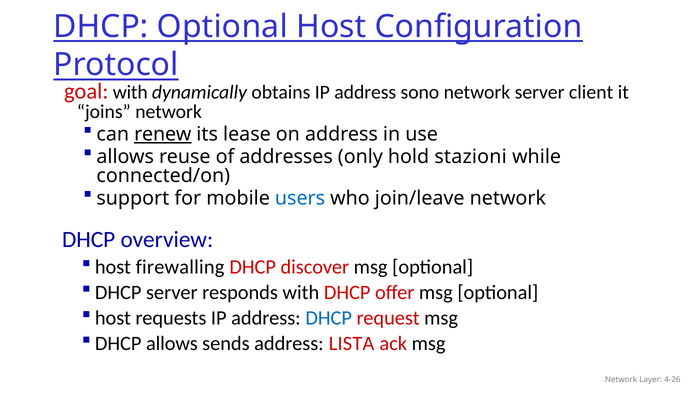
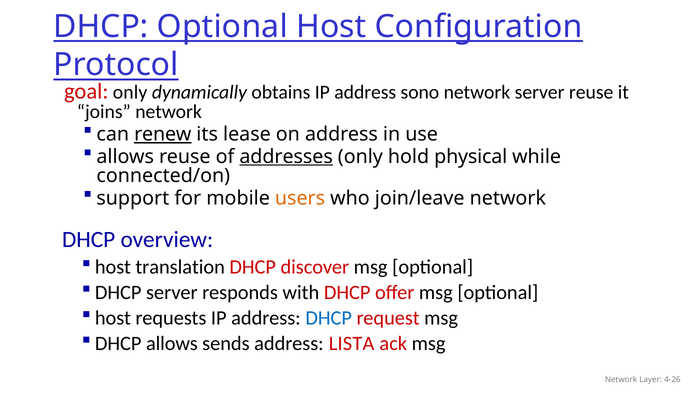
goal with: with -> only (130, 92)
server client: client -> reuse (591, 92)
addresses underline: none -> present (286, 157)
stazioni: stazioni -> physical (471, 157)
users colour: blue -> orange (300, 198)
firewalling: firewalling -> translation (180, 267)
